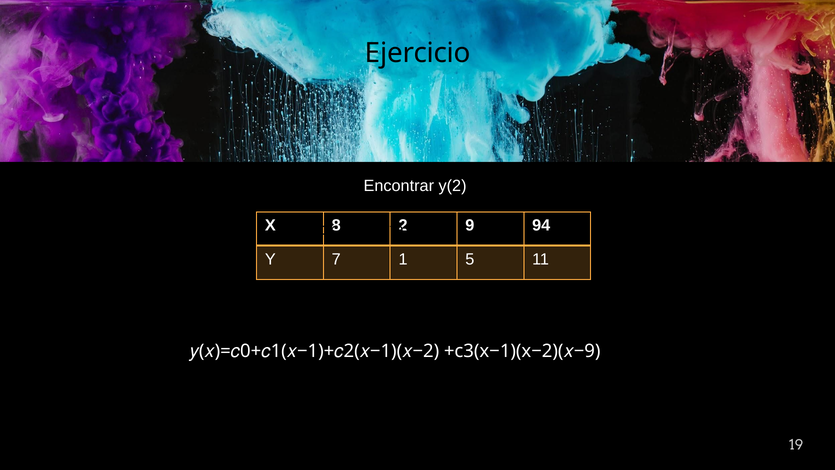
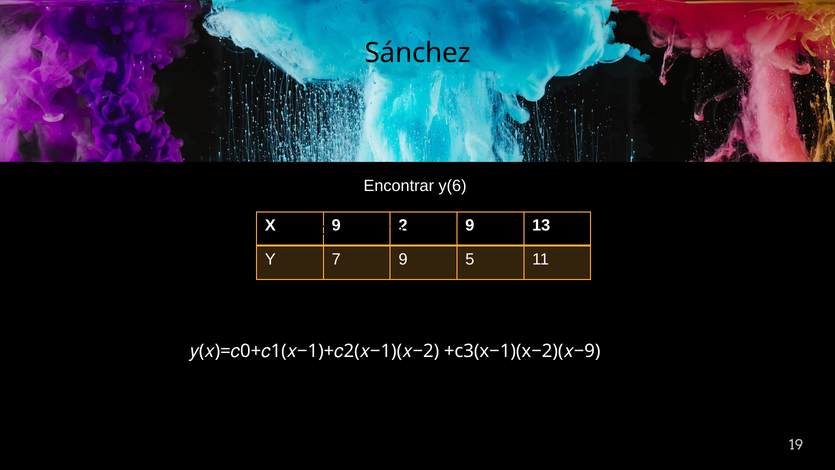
Ejercicio: Ejercicio -> Sánchez (418, 53)
y(2: y(2 -> y(6 (453, 186)
X 8: 8 -> 9 (336, 225)
94: 94 -> 13 (541, 225)
7 1: 1 -> 9 (403, 259)
